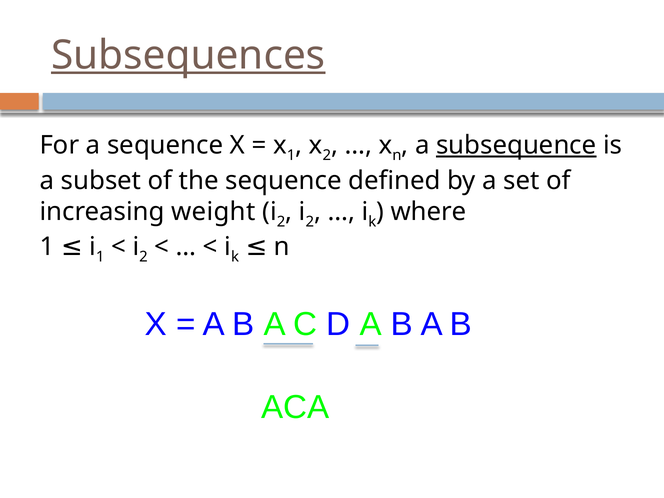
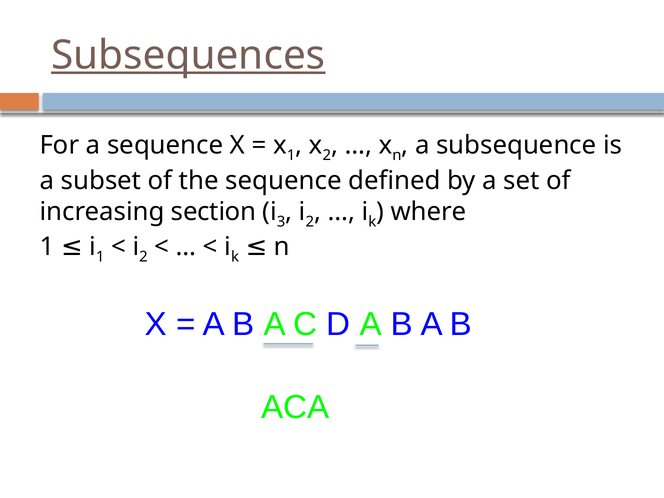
subsequence underline: present -> none (516, 145)
weight: weight -> section (214, 212)
2: 2 -> 3 (281, 222)
